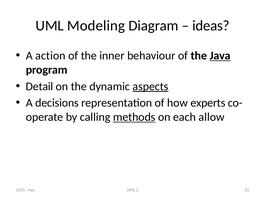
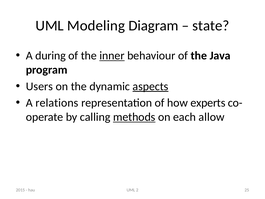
ideas: ideas -> state (211, 26)
action: action -> during (51, 56)
inner underline: none -> present (112, 56)
Java underline: present -> none (220, 56)
Detail: Detail -> Users (39, 86)
decisions: decisions -> relations (57, 103)
